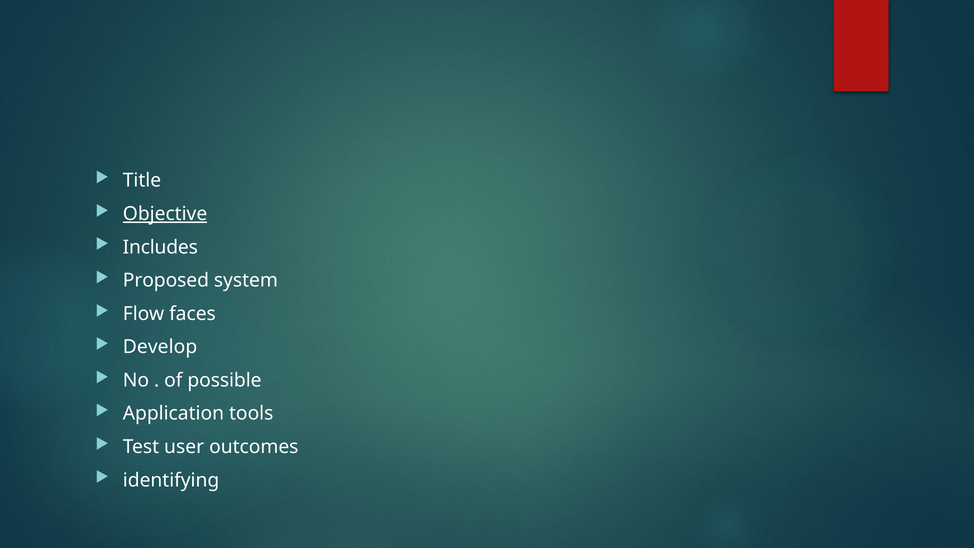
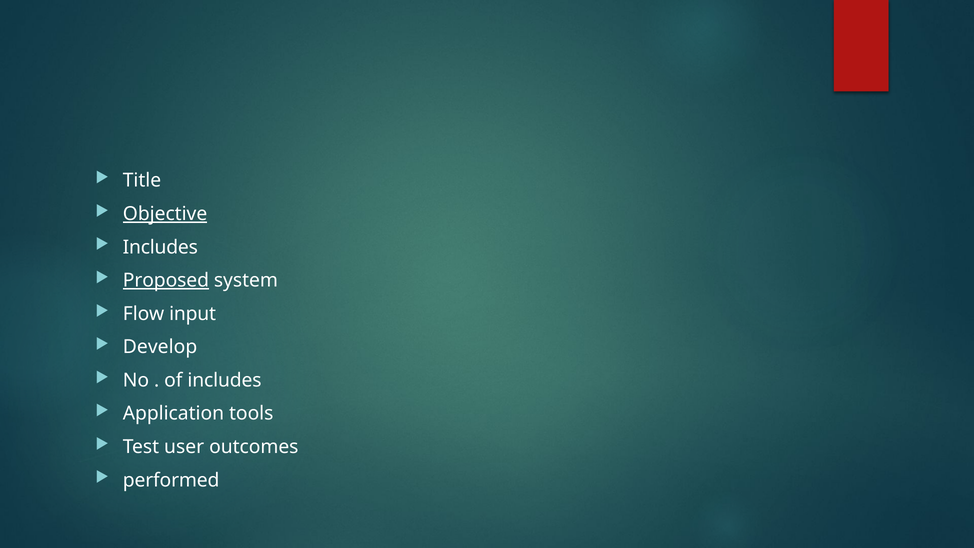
Proposed underline: none -> present (166, 280)
faces: faces -> input (193, 314)
of possible: possible -> includes (225, 380)
identifying: identifying -> performed (171, 480)
